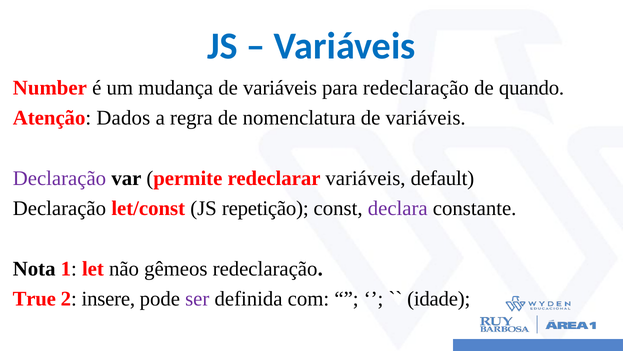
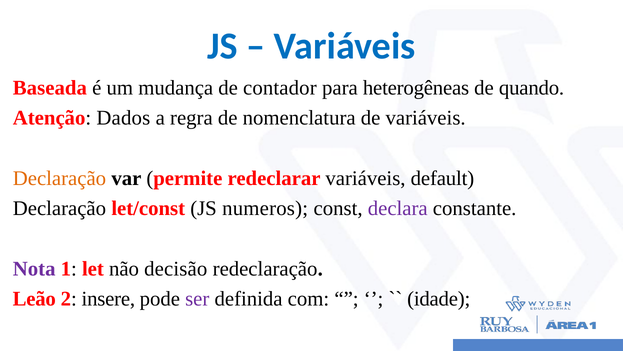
Number: Number -> Baseada (50, 88)
variáveis: variáveis -> contador (280, 88)
para redeclaração: redeclaração -> heterogêneas (416, 88)
Declaração colour: purple -> orange (59, 178)
repetição: repetição -> numeros (265, 208)
Nota colour: black -> purple (34, 268)
gêmeos: gêmeos -> decisão (176, 268)
True: True -> Leão (34, 299)
